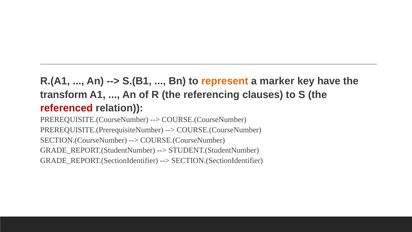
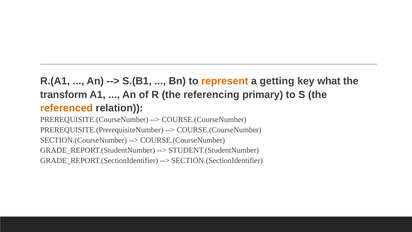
marker: marker -> getting (277, 81)
have: have -> what (329, 81)
clauses: clauses -> primary (263, 95)
referenced colour: red -> orange (66, 108)
